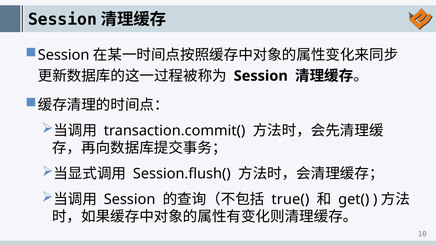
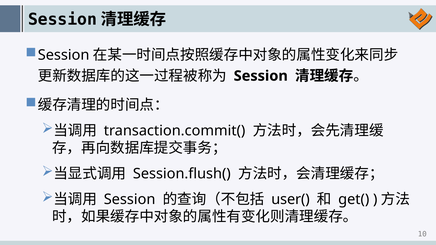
true(: true( -> user( (290, 199)
